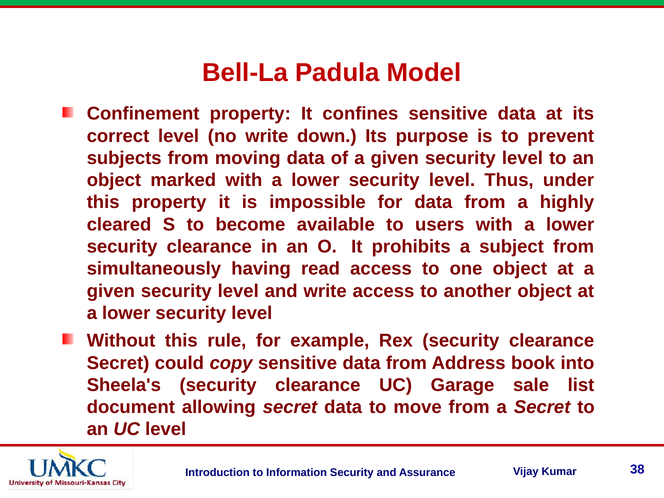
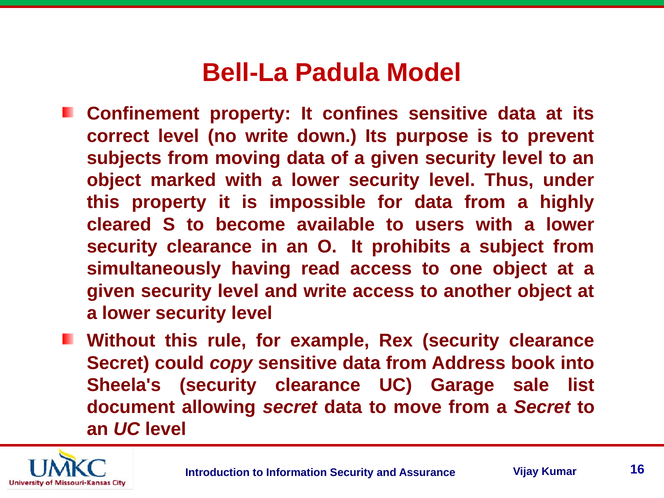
38: 38 -> 16 (637, 469)
